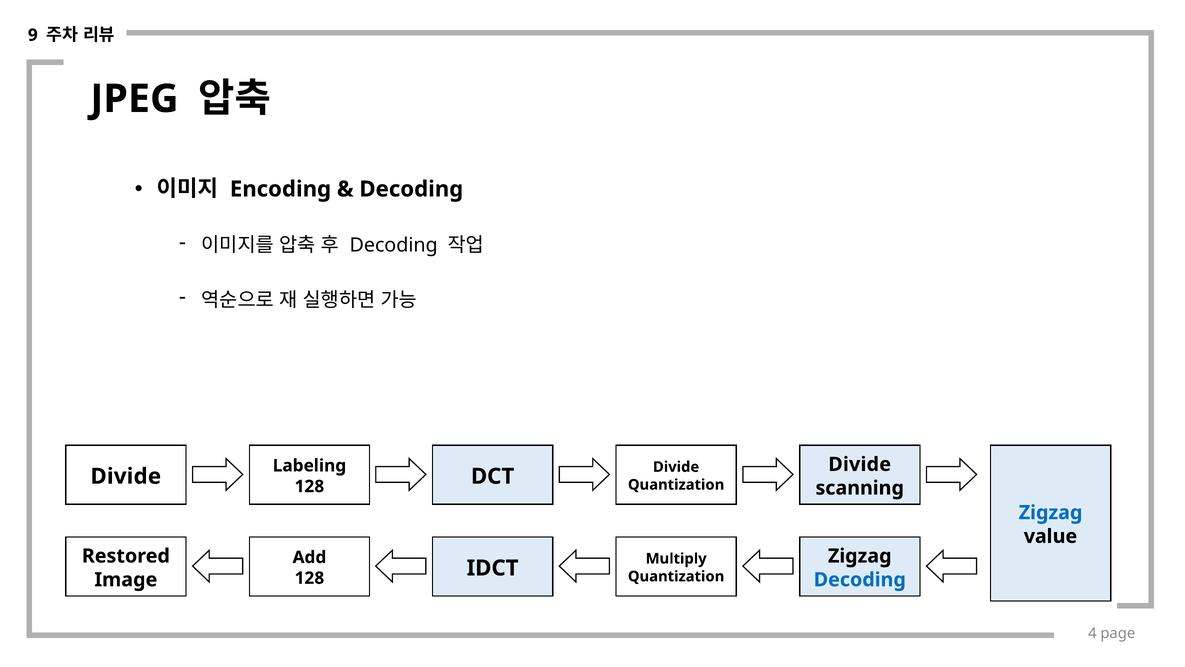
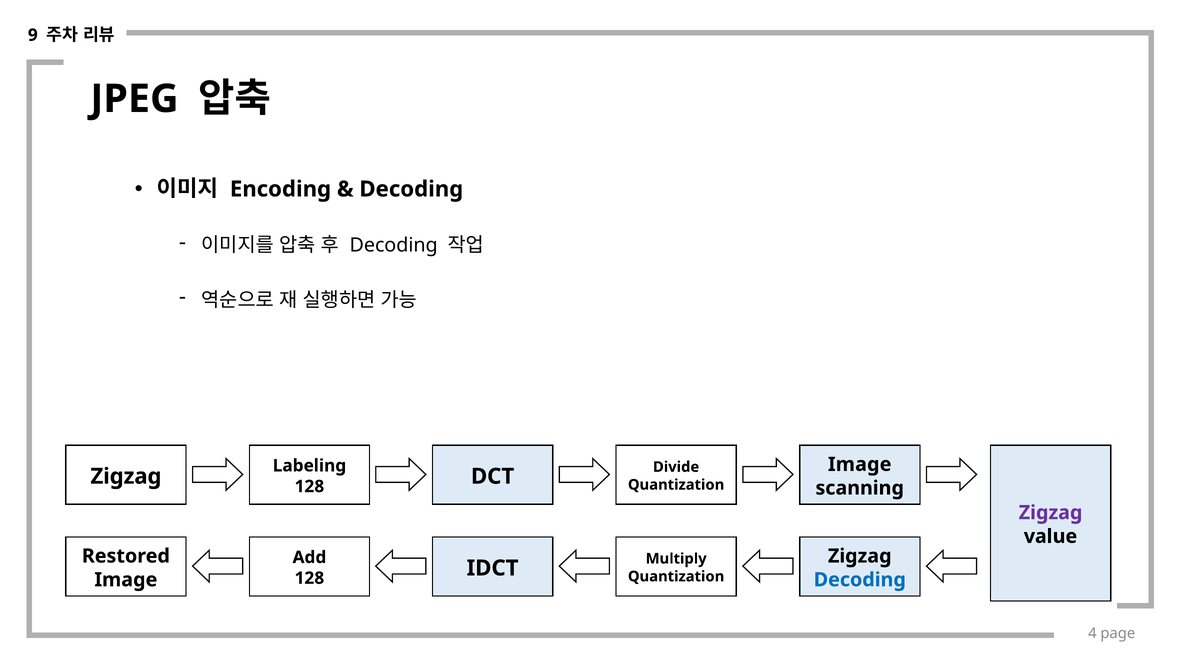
Divide: Divide -> Image (860, 464)
Divide: Divide -> Zigzag (126, 476)
Zigzag colour: blue -> purple (1051, 512)
